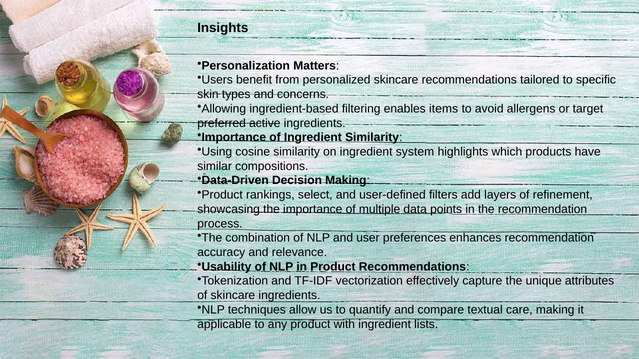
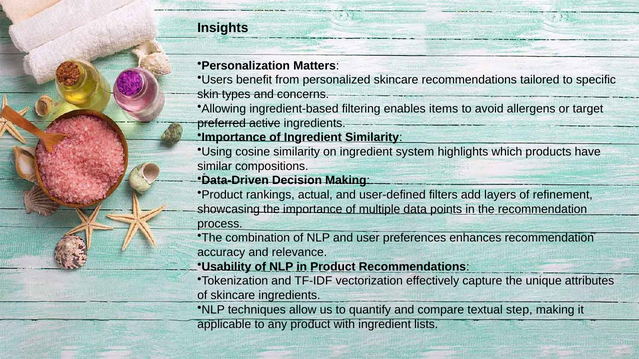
select: select -> actual (315, 195)
care: care -> step (519, 310)
